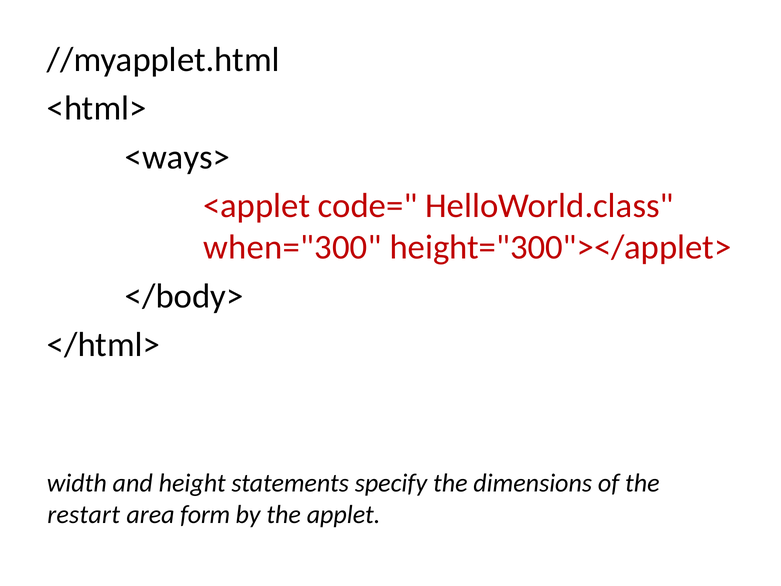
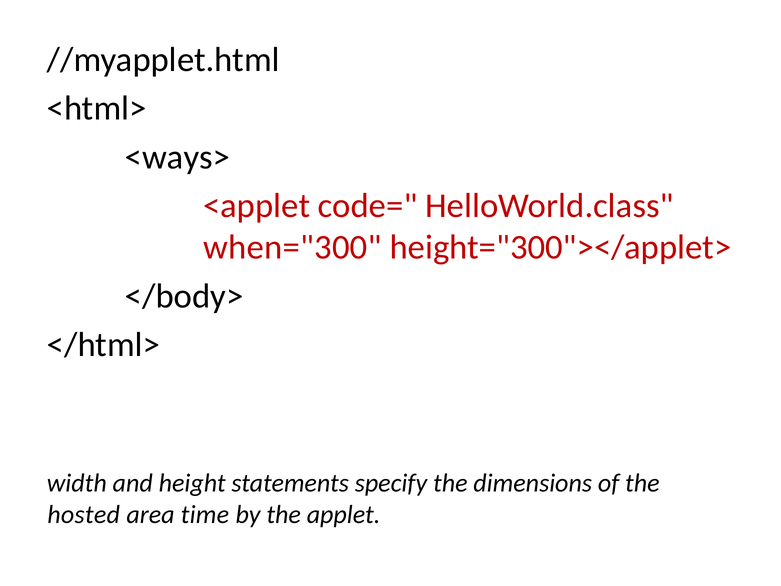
restart: restart -> hosted (84, 514)
form: form -> time (205, 514)
